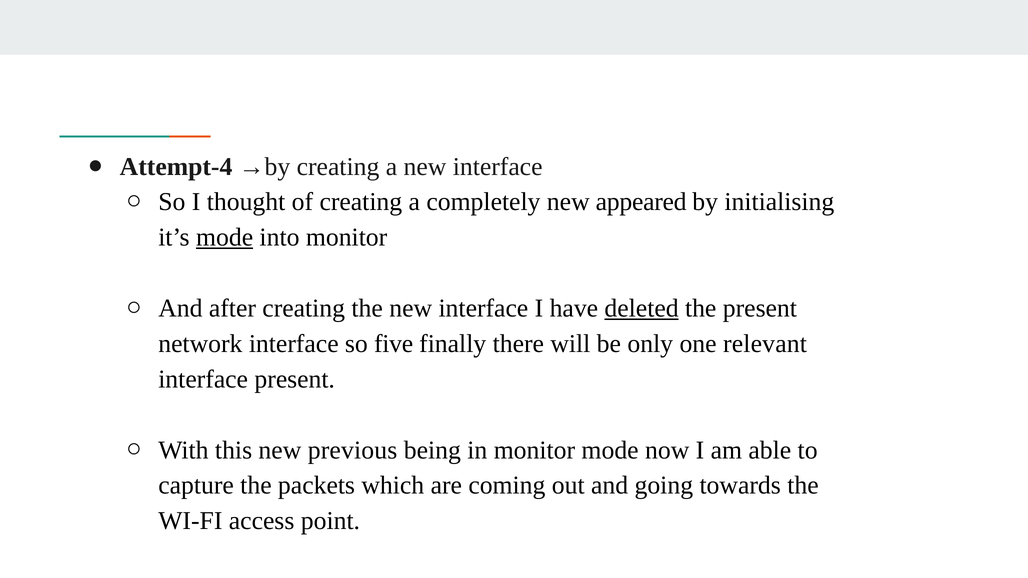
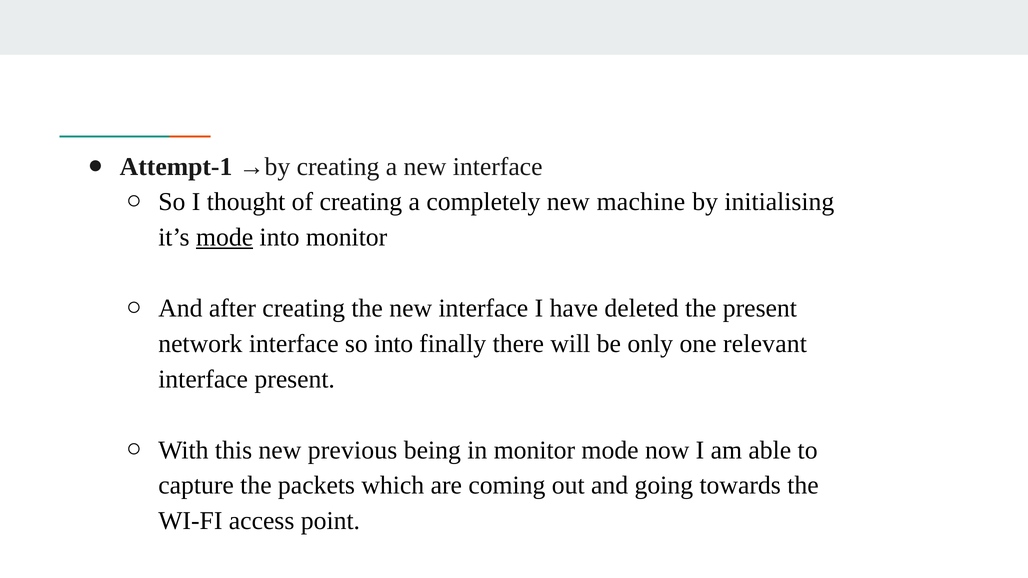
Attempt-4: Attempt-4 -> Attempt-1 (176, 167)
appeared: appeared -> machine (641, 202)
deleted underline: present -> none (642, 308)
so five: five -> into (394, 344)
